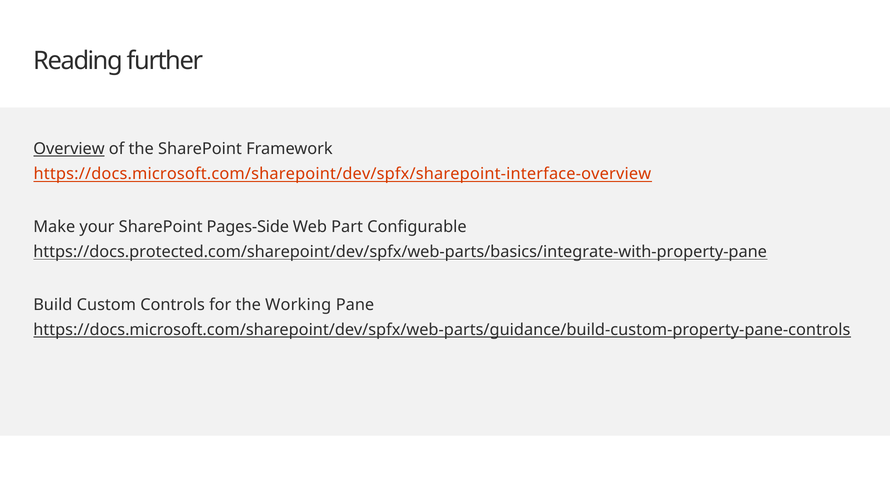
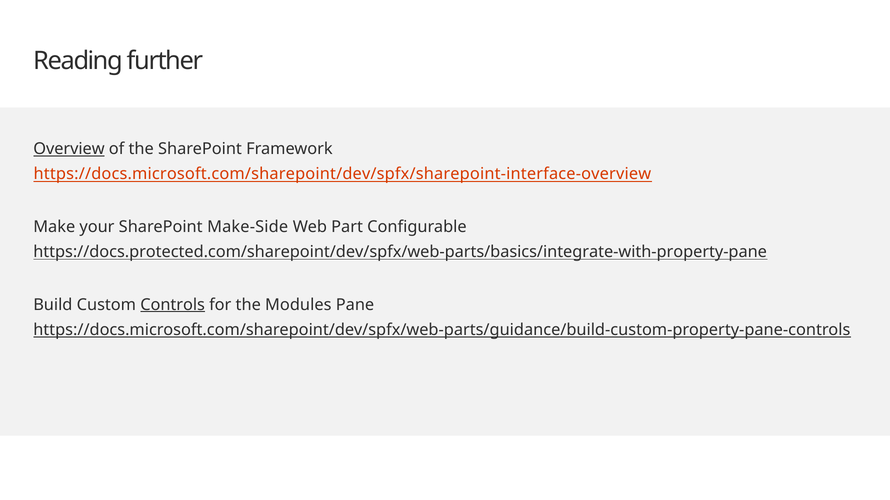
Pages-Side: Pages-Side -> Make-Side (248, 227)
Controls underline: none -> present (173, 305)
Working: Working -> Modules (298, 305)
